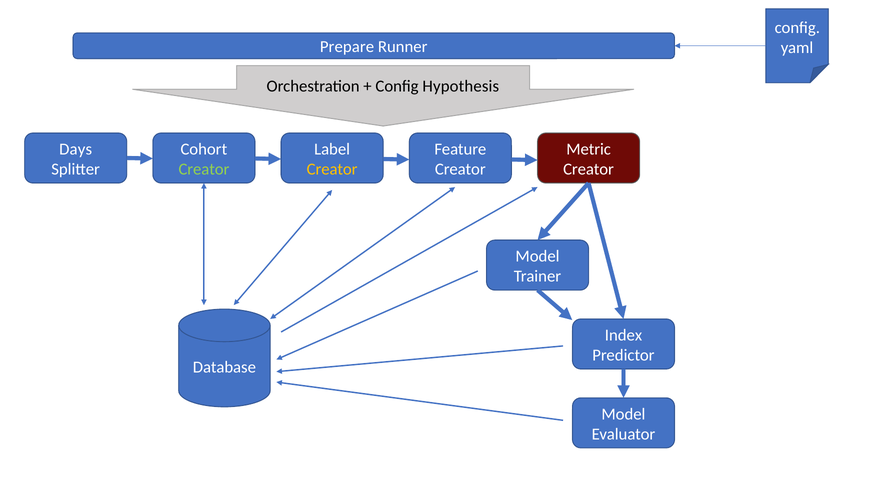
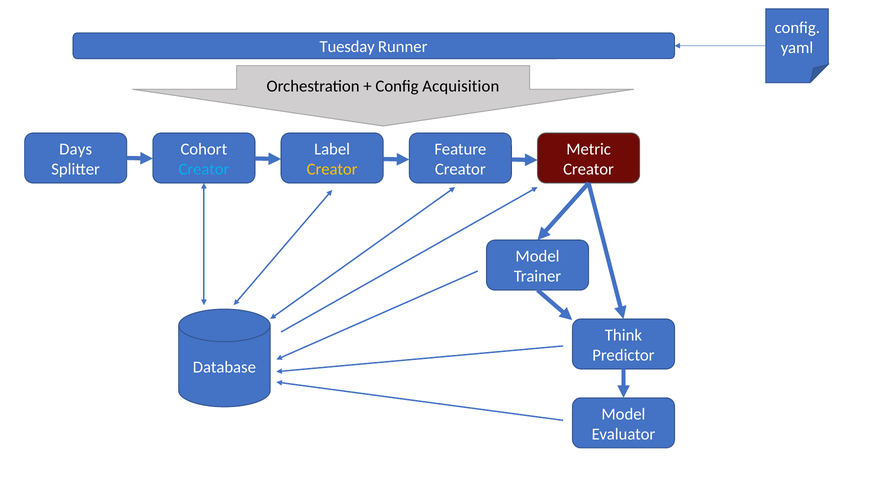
Prepare: Prepare -> Tuesday (347, 47)
Hypothesis: Hypothesis -> Acquisition (461, 86)
Creator colour: light green -> light blue (204, 169)
Index: Index -> Think (623, 335)
